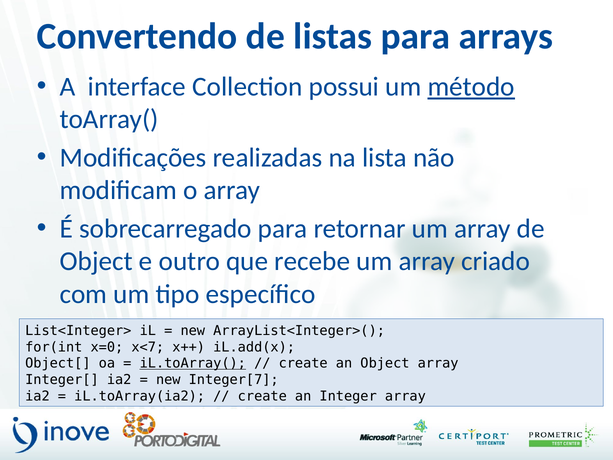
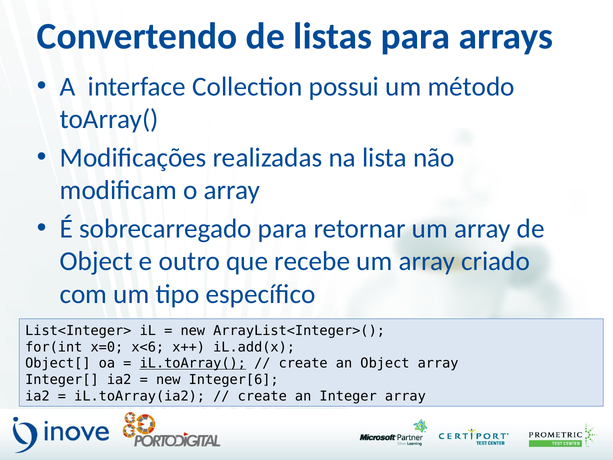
método underline: present -> none (471, 87)
x<7: x<7 -> x<6 (148, 347)
Integer[7: Integer[7 -> Integer[6 (234, 380)
